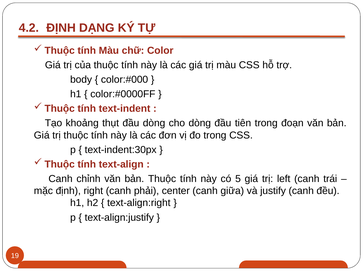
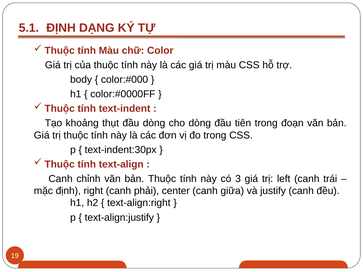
4.2: 4.2 -> 5.1 (29, 28)
5: 5 -> 3 (238, 179)
